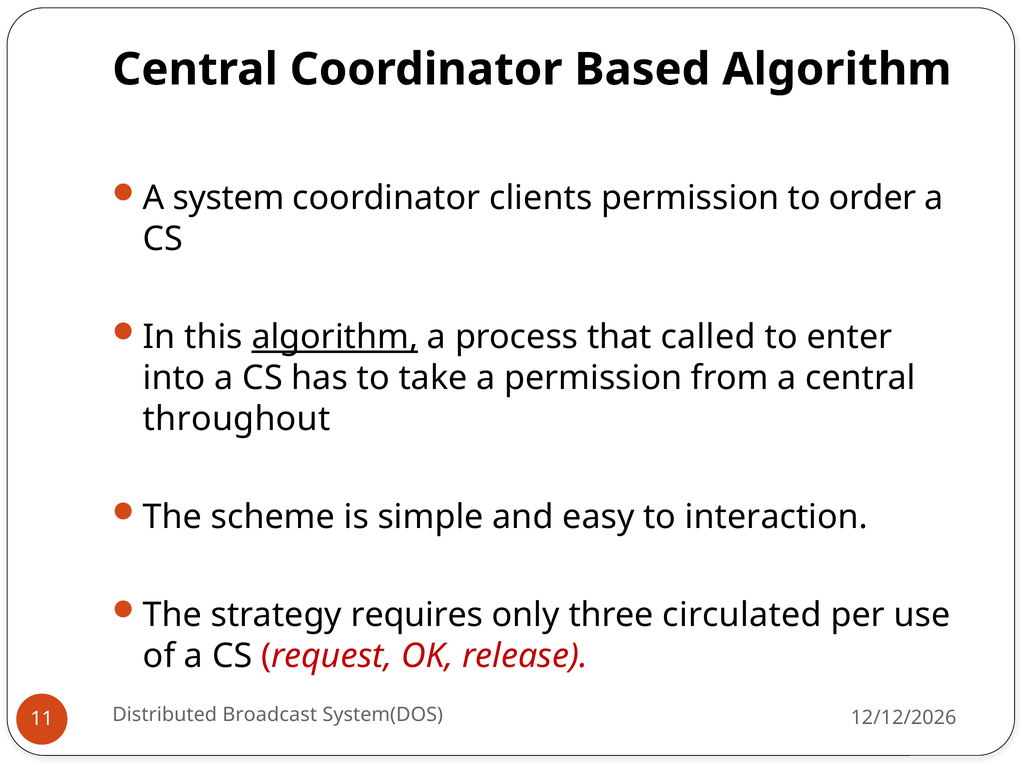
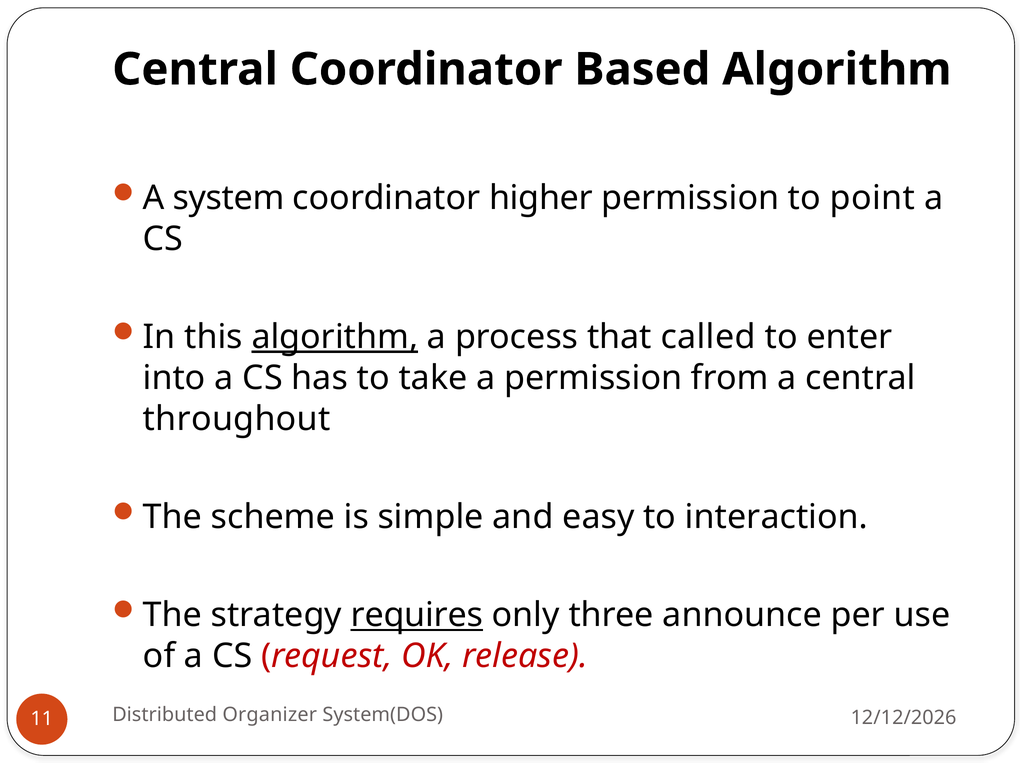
clients: clients -> higher (541, 198)
order: order -> point (872, 198)
requires underline: none -> present (417, 616)
circulated: circulated -> announce (742, 616)
Broadcast: Broadcast -> Organizer (270, 715)
